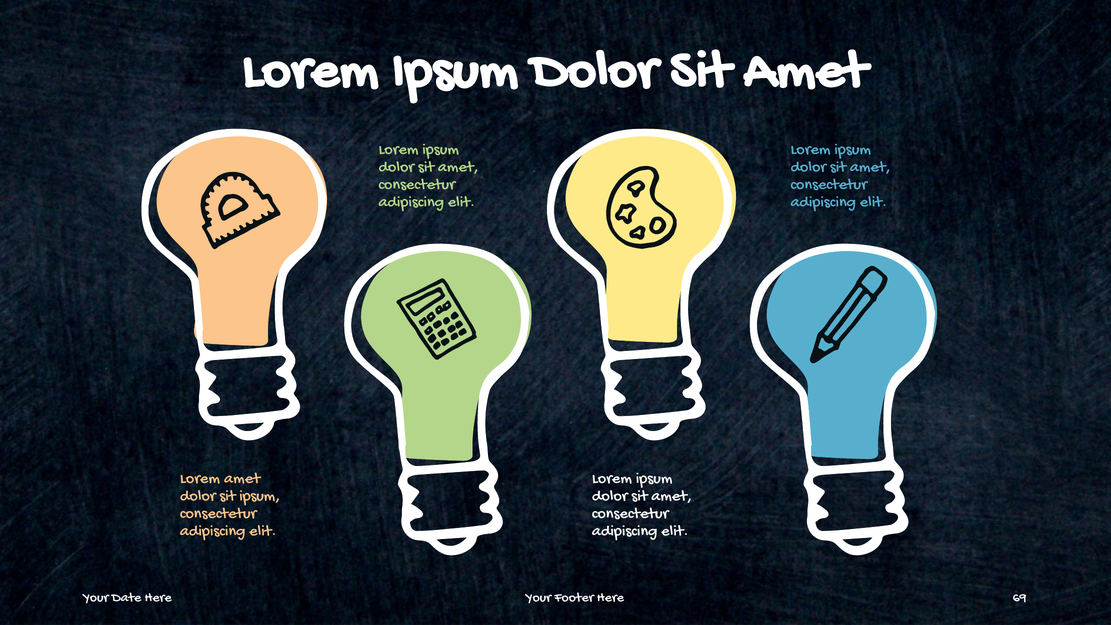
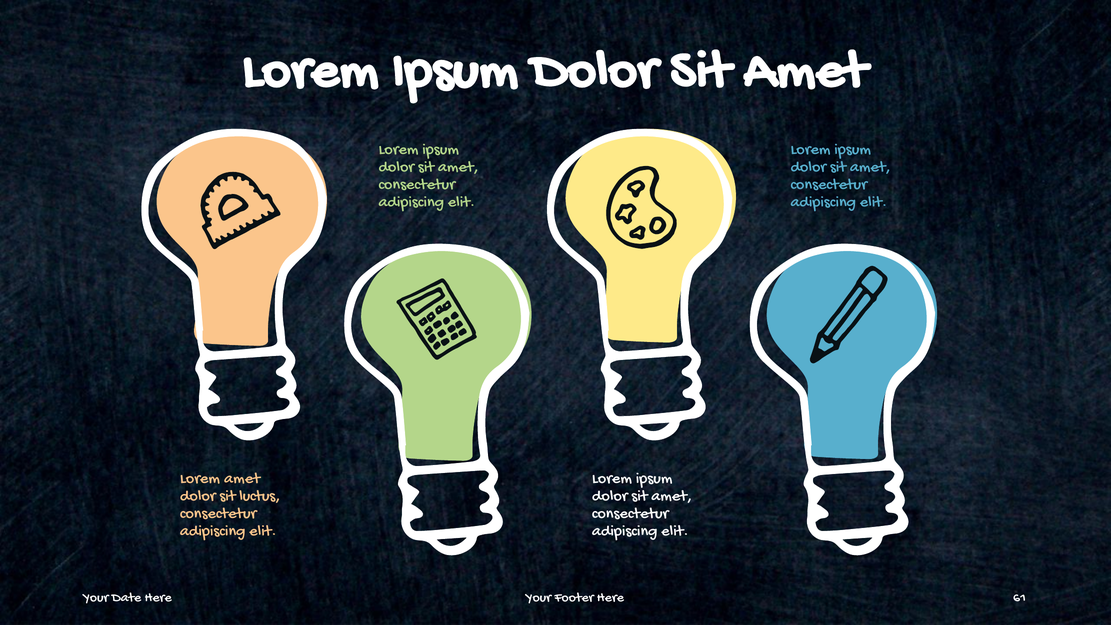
sit ipsum: ipsum -> luctus (260, 495)
69: 69 -> 61 (1019, 597)
